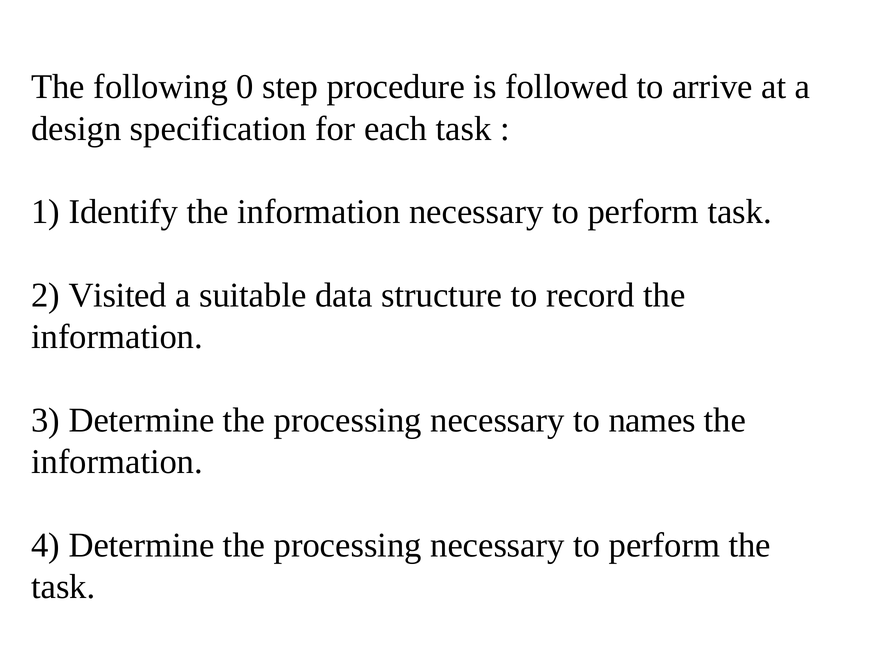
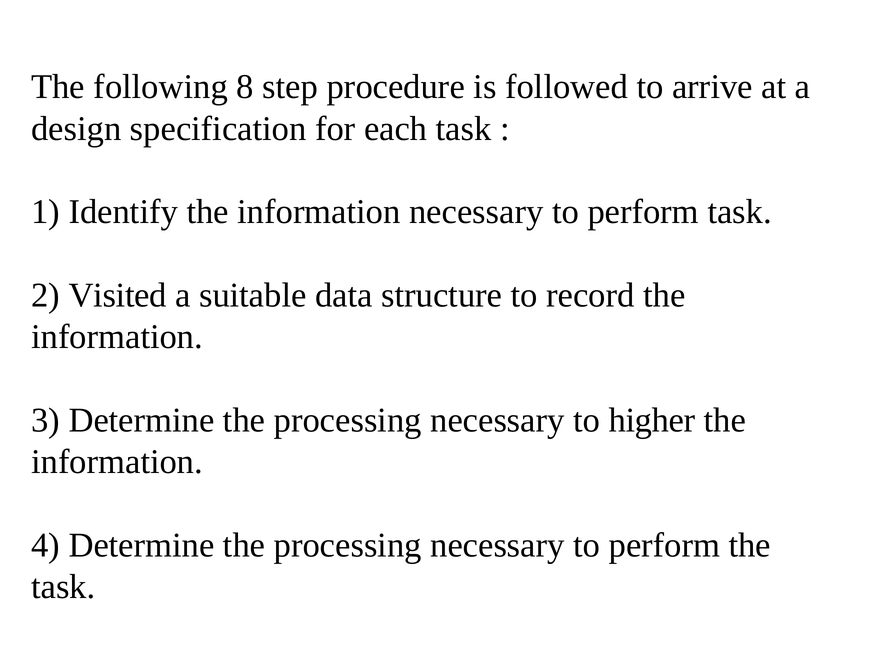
0: 0 -> 8 (245, 87)
names: names -> higher (652, 420)
